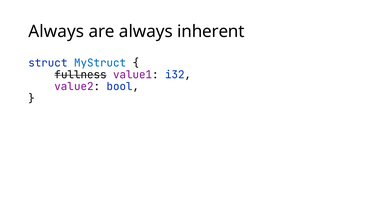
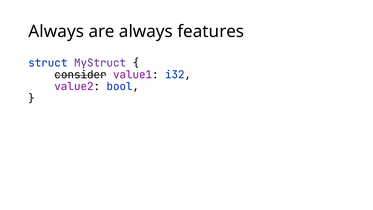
inherent: inherent -> features (211, 31)
MyStruct colour: blue -> purple (100, 63)
fullness: fullness -> consider (81, 75)
